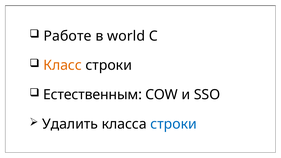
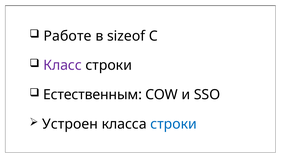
world: world -> sizeof (126, 36)
Класс colour: orange -> purple (63, 65)
Удалить: Удалить -> Устроен (70, 124)
